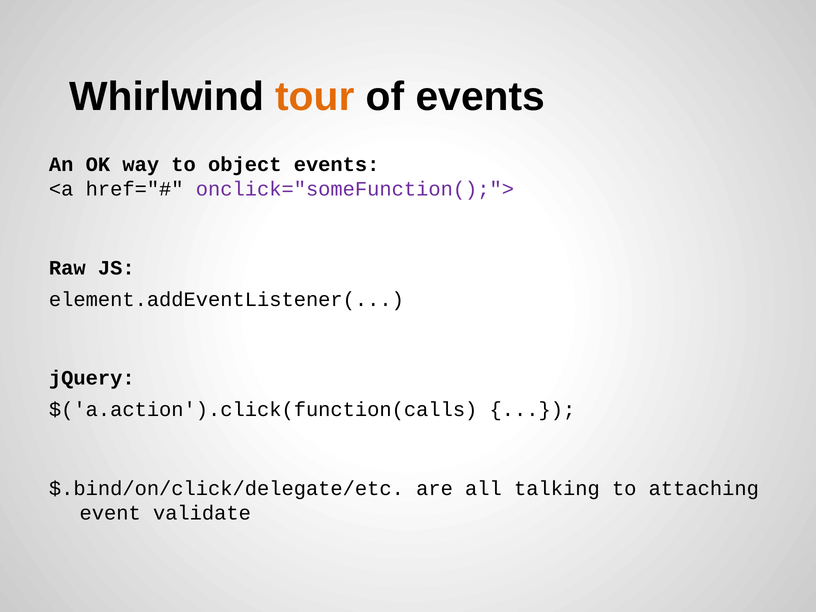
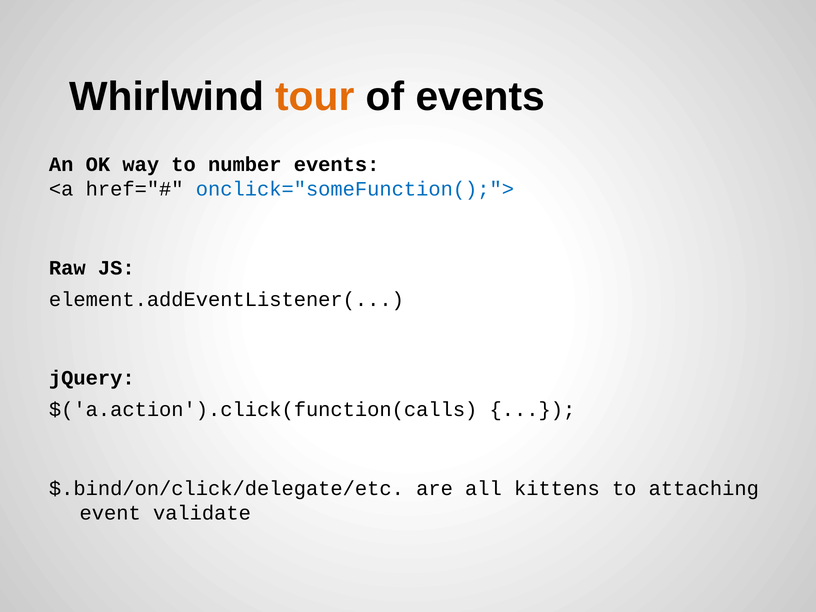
object: object -> number (245, 165)
onclick="someFunction();"> colour: purple -> blue (355, 189)
talking: talking -> kittens (557, 488)
